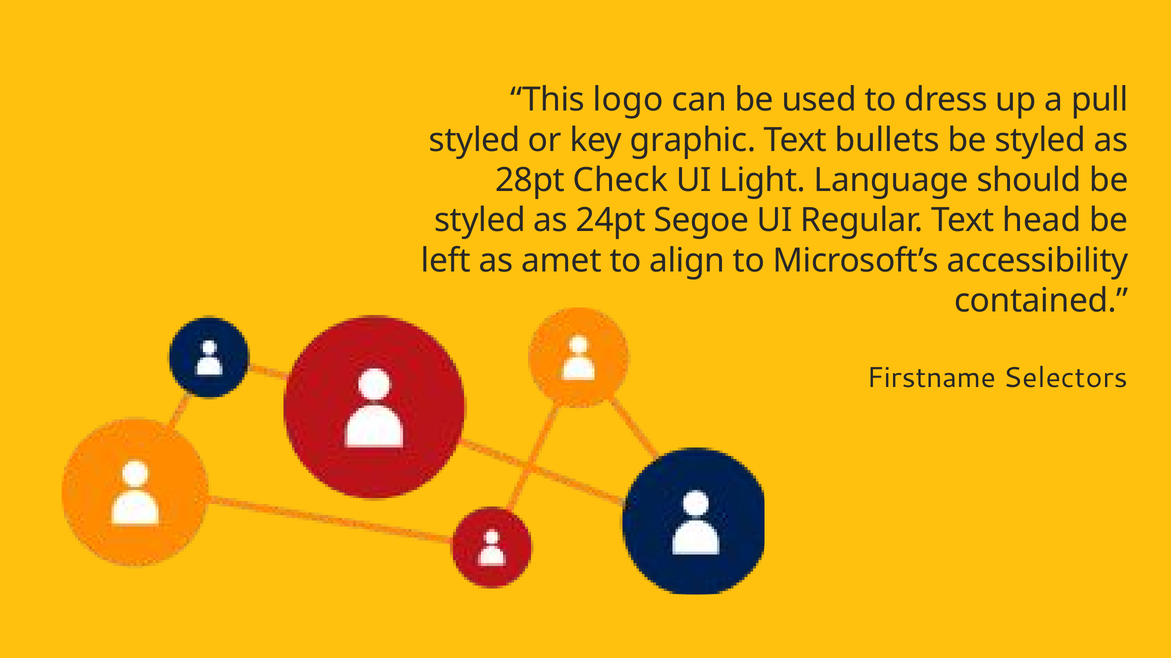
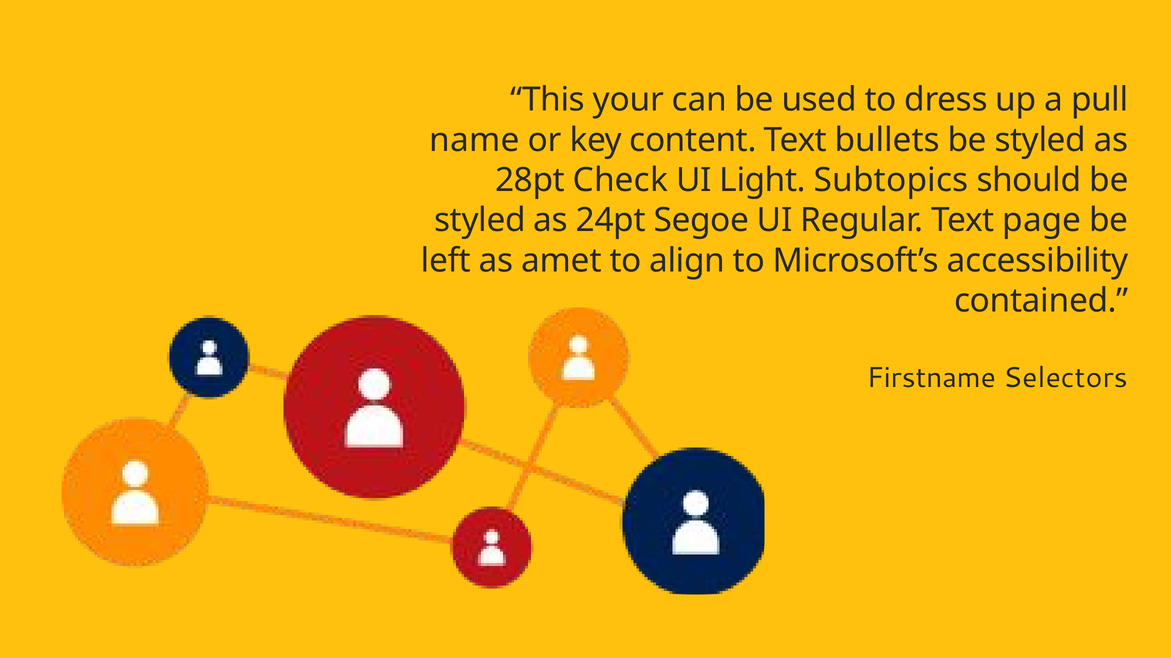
logo: logo -> your (628, 100)
styled: styled -> name (474, 140)
graphic: graphic -> content (693, 140)
Language: Language -> Subtopics (891, 180)
head: head -> page (1042, 221)
